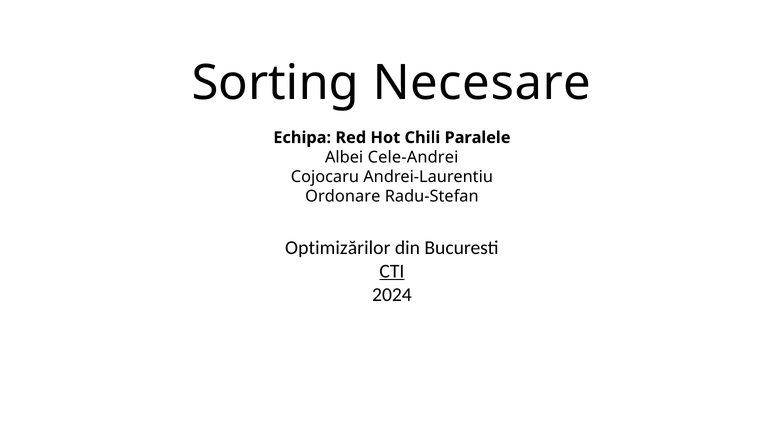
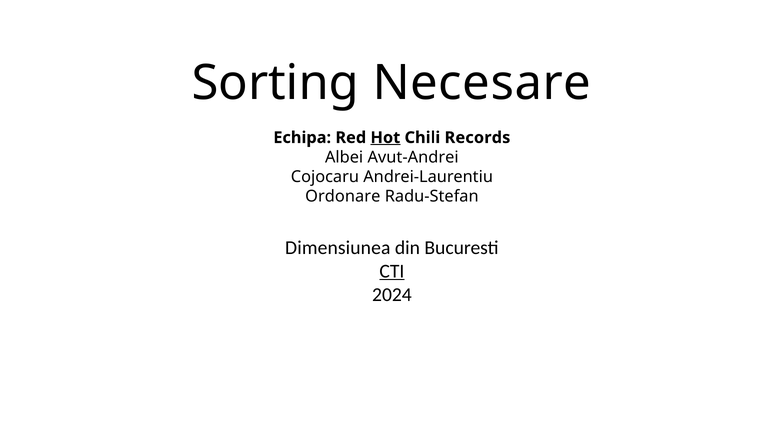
Hot underline: none -> present (385, 138)
Paralele: Paralele -> Records (477, 138)
Cele-Andrei: Cele-Andrei -> Avut-Andrei (413, 157)
Optimizărilor: Optimizărilor -> Dimensiunea (338, 248)
